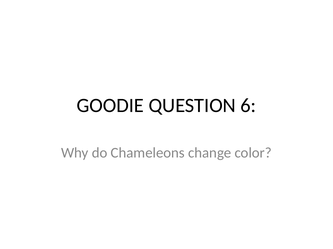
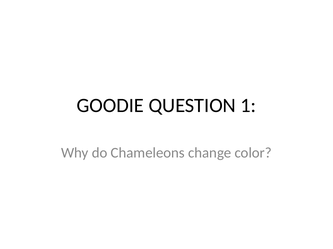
6: 6 -> 1 (248, 106)
